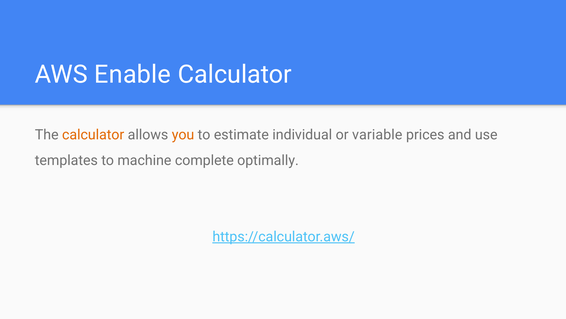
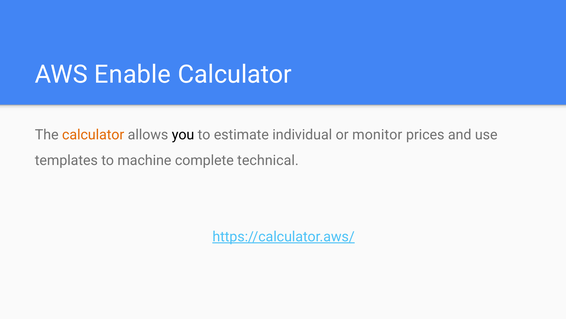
you colour: orange -> black (183, 135)
variable: variable -> monitor (377, 135)
optimally: optimally -> technical (268, 160)
